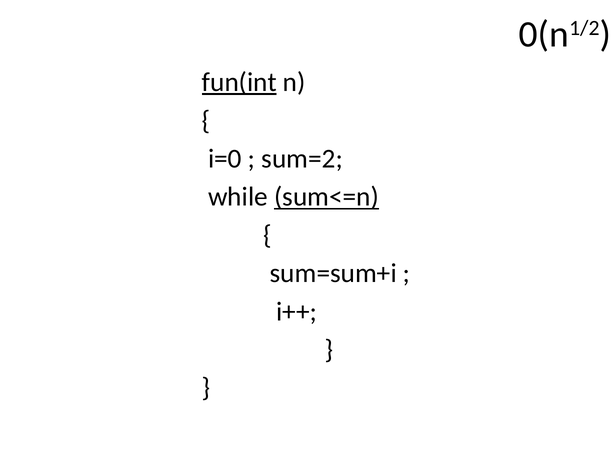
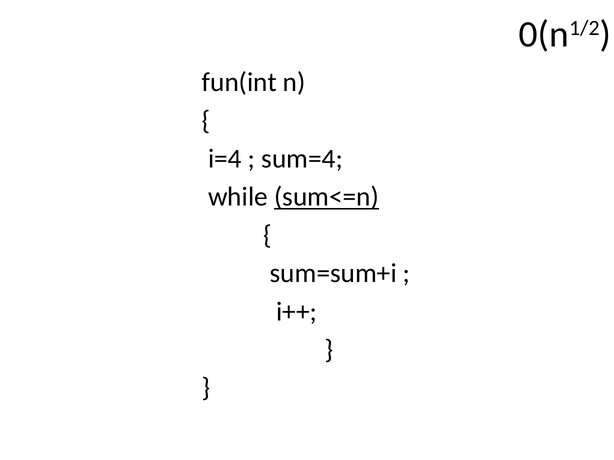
fun(int underline: present -> none (239, 82)
i=0: i=0 -> i=4 (225, 159)
sum=2: sum=2 -> sum=4 (302, 159)
